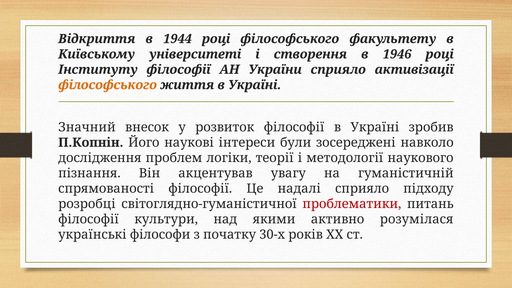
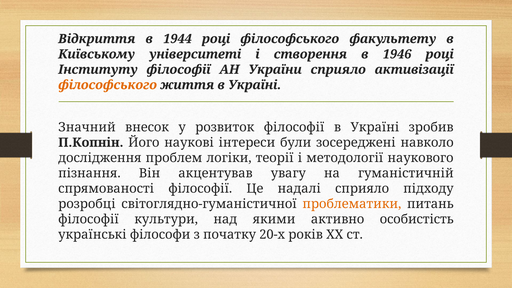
проблематики colour: red -> orange (352, 204)
розумілася: розумілася -> особистість (417, 219)
30-х: 30-х -> 20-х (272, 235)
